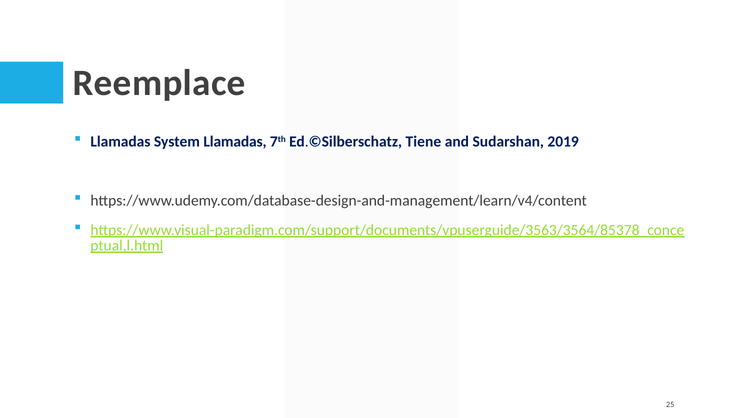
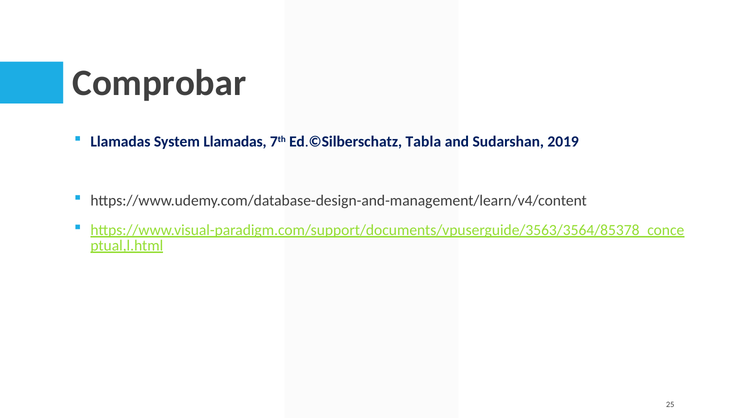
Reemplace: Reemplace -> Comprobar (159, 83)
Tiene: Tiene -> Tabla (423, 142)
